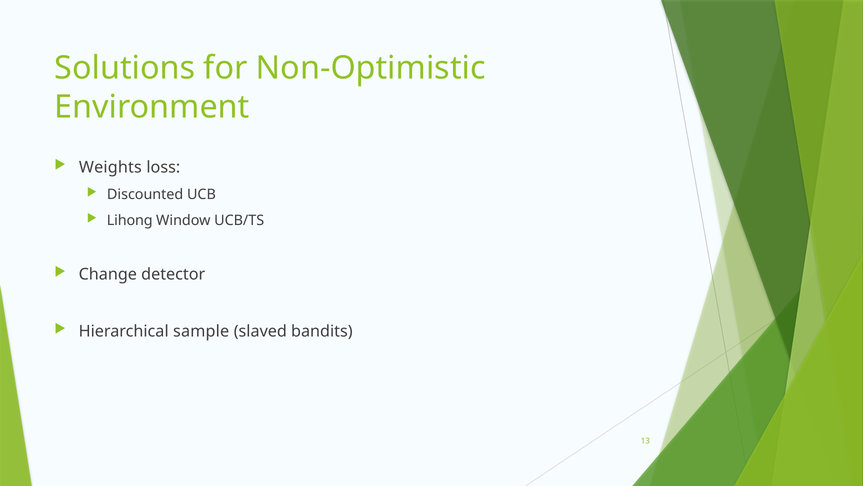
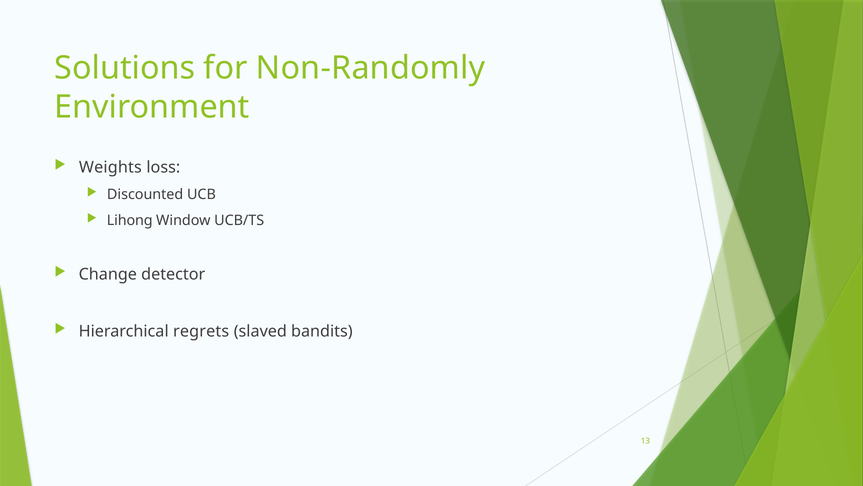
Non-Optimistic: Non-Optimistic -> Non-Randomly (371, 68)
sample: sample -> regrets (201, 331)
